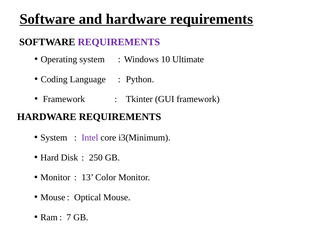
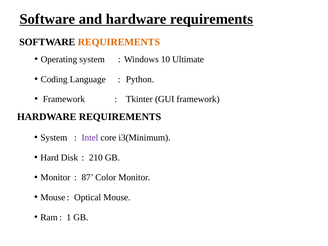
REQUIREMENTS colour: purple -> orange (119, 42)
250: 250 -> 210 (96, 158)
13: 13 -> 87 (88, 177)
7: 7 -> 1 (69, 217)
